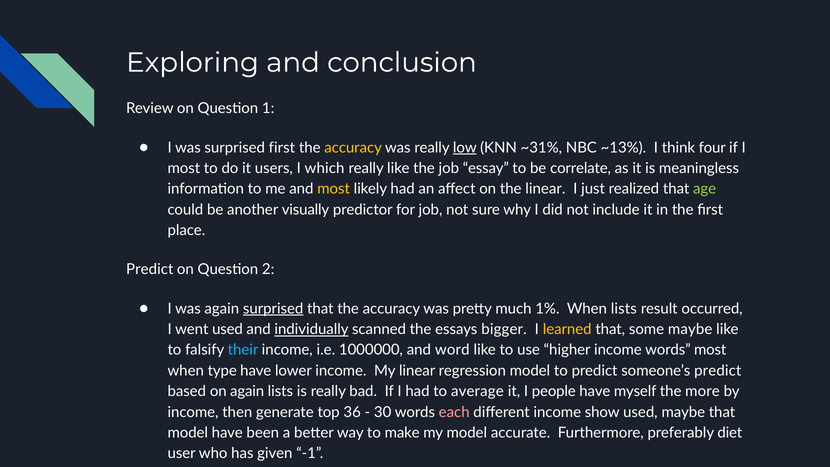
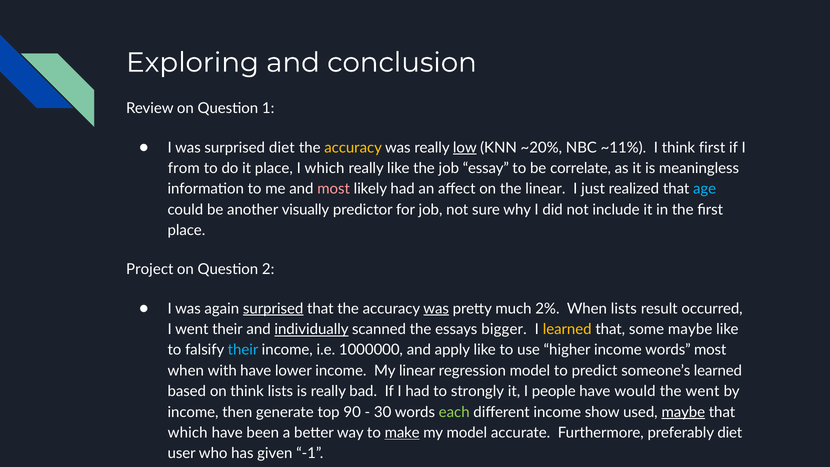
surprised first: first -> diet (282, 148)
~31%: ~31% -> ~20% (541, 148)
~13%: ~13% -> ~11% (623, 148)
think four: four -> first (712, 148)
most: most -> from (184, 168)
it users: users -> place (274, 168)
most colour: yellow -> pink (334, 189)
age colour: light green -> light blue (705, 189)
Predict: Predict -> Project (150, 269)
was underline: none -> present (436, 309)
1%: 1% -> 2% (547, 309)
went used: used -> their (227, 329)
word: word -> apply (452, 350)
type: type -> with (222, 371)
someone’s predict: predict -> learned (718, 371)
on again: again -> think (247, 391)
average: average -> strongly (477, 391)
myself: myself -> would (635, 391)
the more: more -> went (702, 391)
36: 36 -> 90 (352, 412)
each colour: pink -> light green (454, 412)
maybe underline: none -> present (683, 412)
model: model -> which (188, 433)
make underline: none -> present (402, 433)
